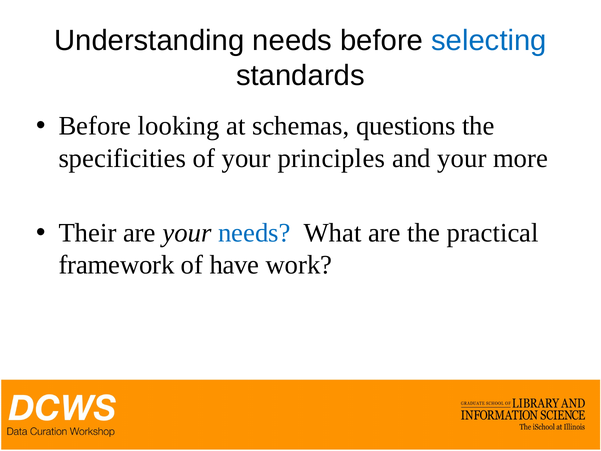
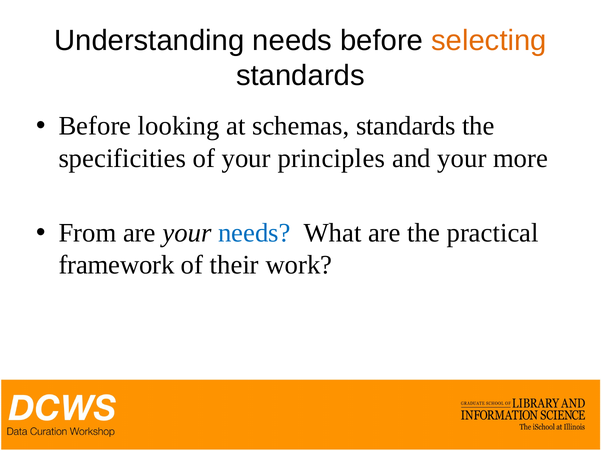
selecting colour: blue -> orange (489, 41)
schemas questions: questions -> standards (406, 126)
Their: Their -> From (88, 233)
have: have -> their (234, 265)
